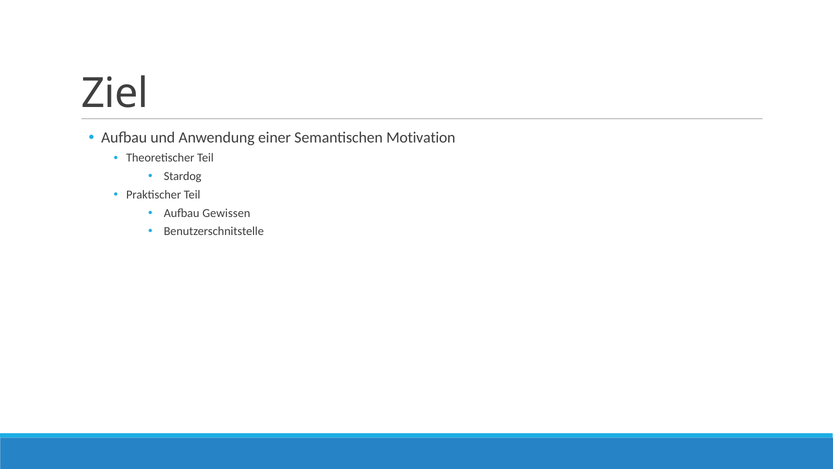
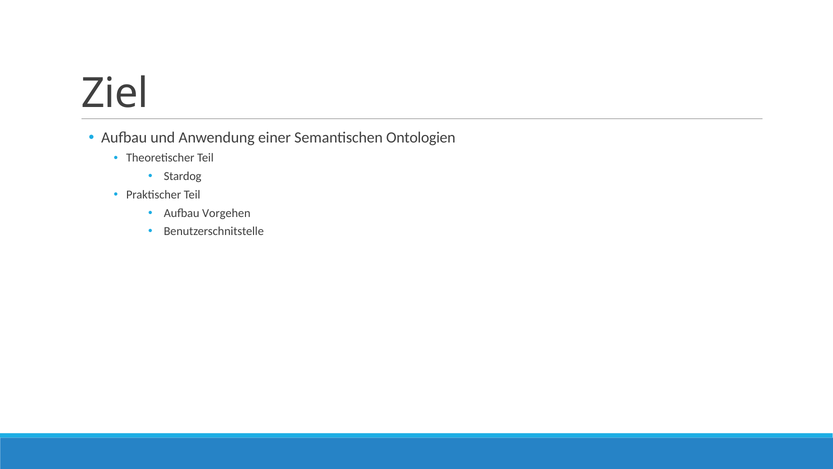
Motivation: Motivation -> Ontologien (421, 138)
Gewissen: Gewissen -> Vorgehen (226, 213)
